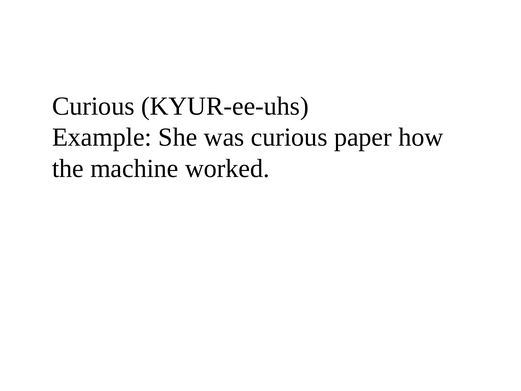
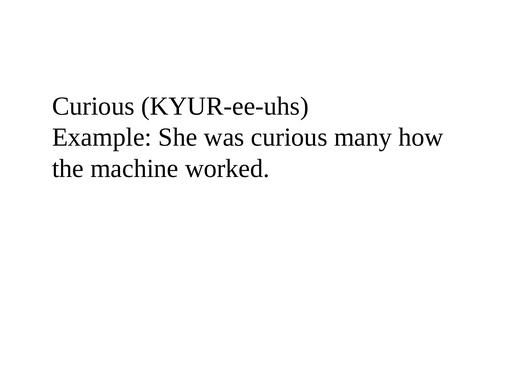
paper: paper -> many (363, 137)
